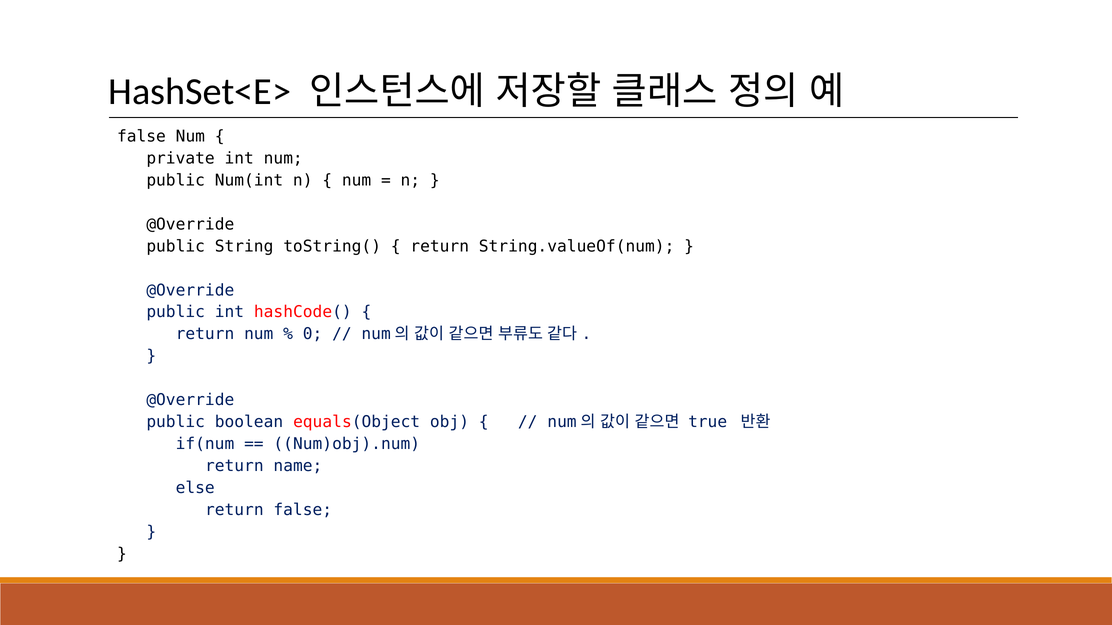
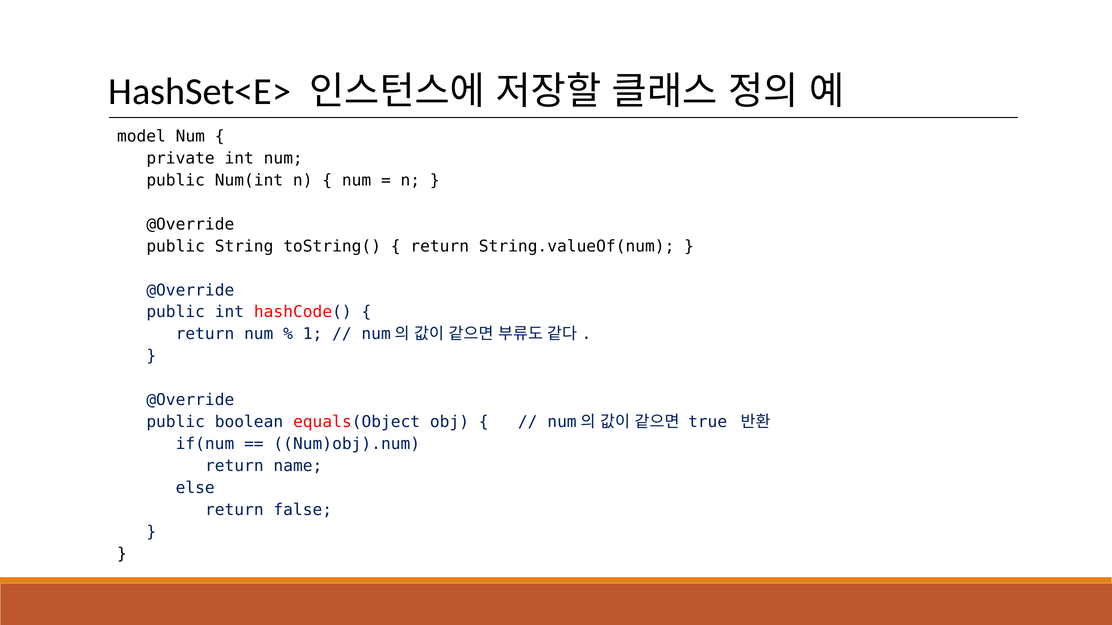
false: false -> model (141, 136)
0: 0 -> 1 (313, 334)
